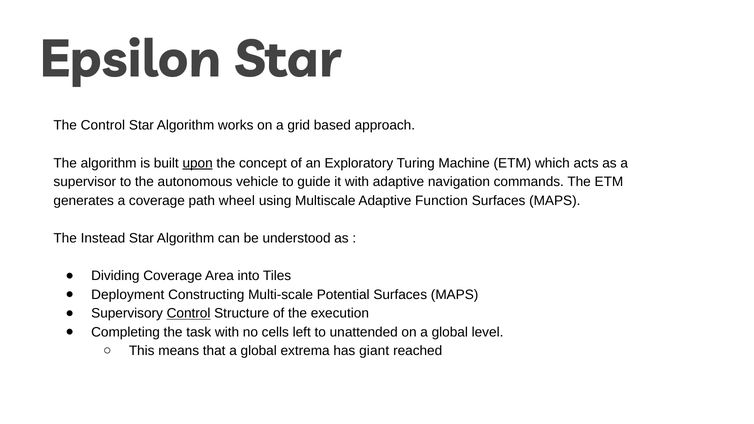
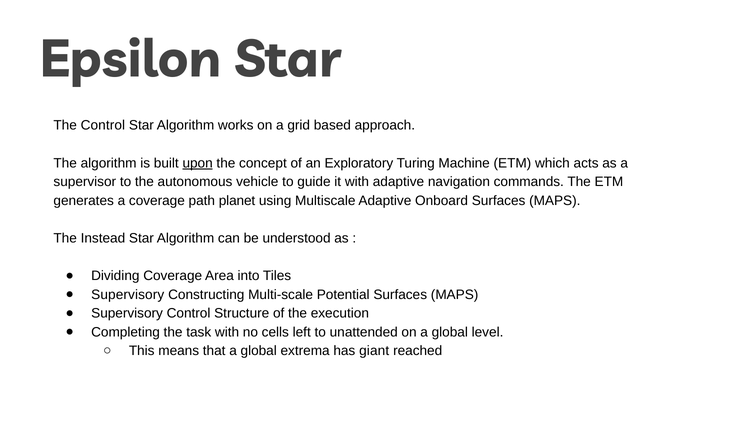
wheel: wheel -> planet (237, 201)
Function: Function -> Onboard (442, 201)
Deployment: Deployment -> Supervisory (128, 295)
Control underline: present -> none (189, 313)
